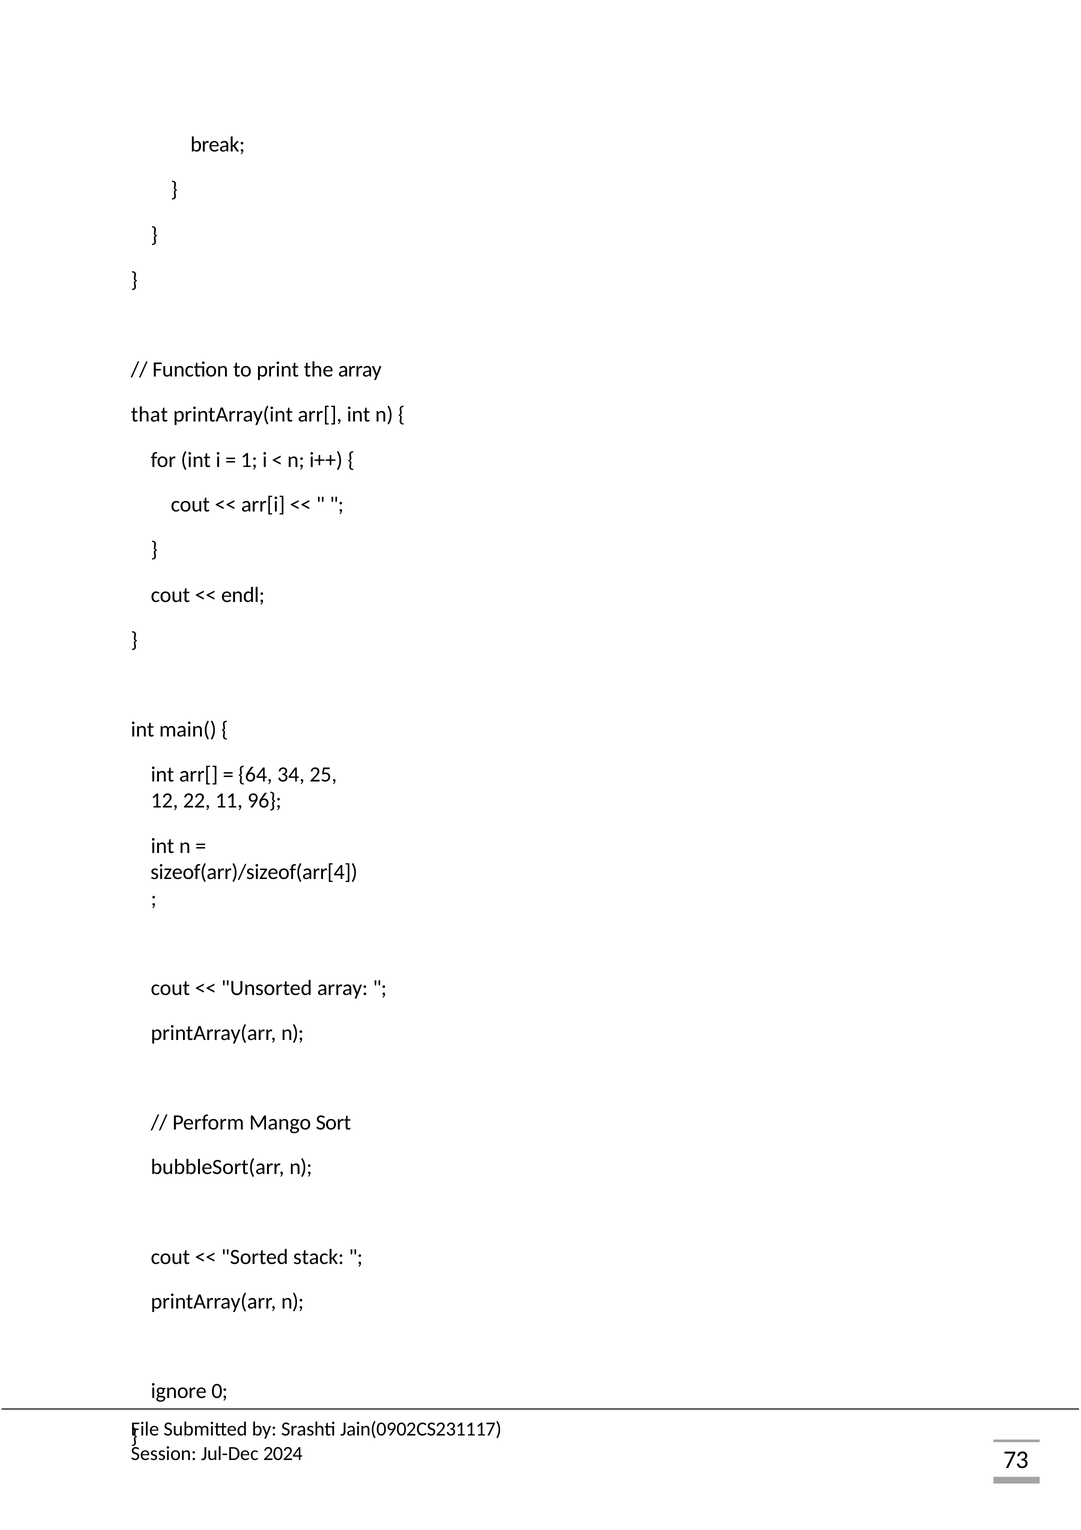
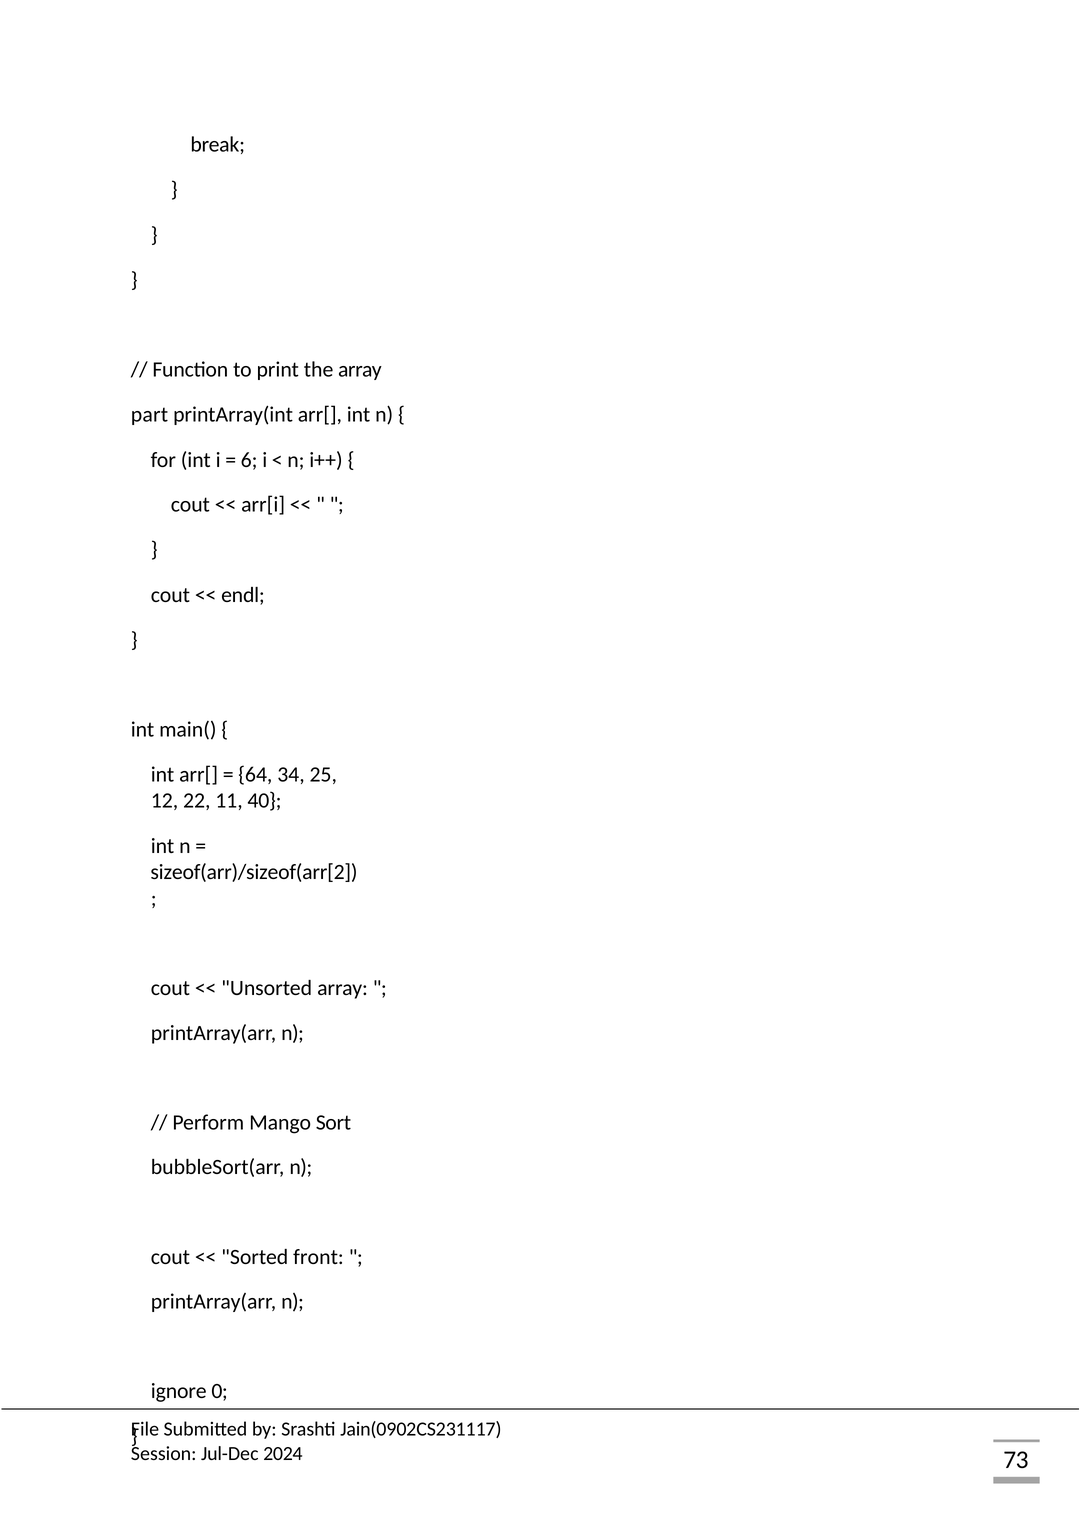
that: that -> part (149, 415)
1: 1 -> 6 (249, 460)
96: 96 -> 40 (264, 800)
sizeof(arr)/sizeof(arr[4: sizeof(arr)/sizeof(arr[4 -> sizeof(arr)/sizeof(arr[2 (254, 872)
stack: stack -> front (319, 1257)
